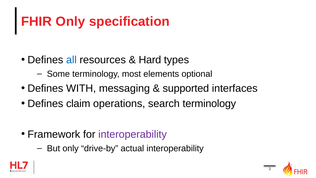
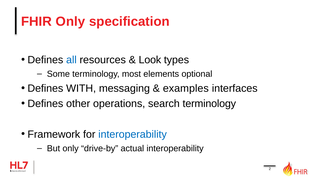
Hard: Hard -> Look (150, 60)
supported: supported -> examples (186, 88)
claim: claim -> other (78, 104)
interoperability colour: purple -> blue (133, 134)
